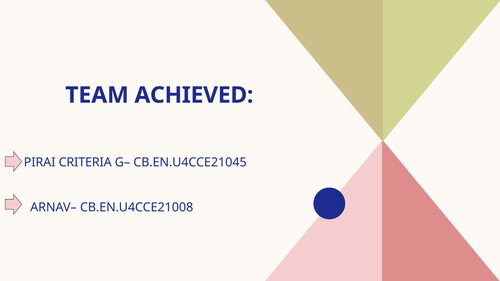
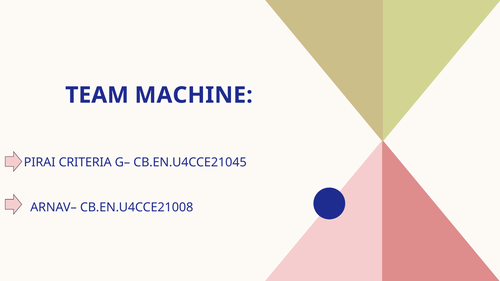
ACHIEVED: ACHIEVED -> MACHINE (194, 95)
